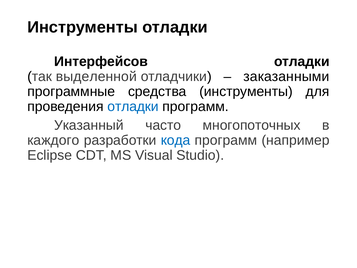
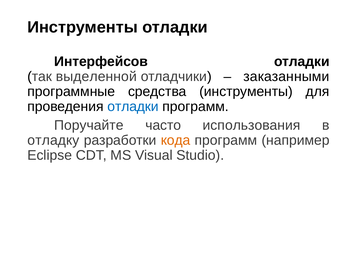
Указанный: Указанный -> Поручайте (89, 125)
многопоточных: многопоточных -> использования (252, 125)
каждого: каждого -> отладку (53, 140)
кода colour: blue -> orange (176, 140)
